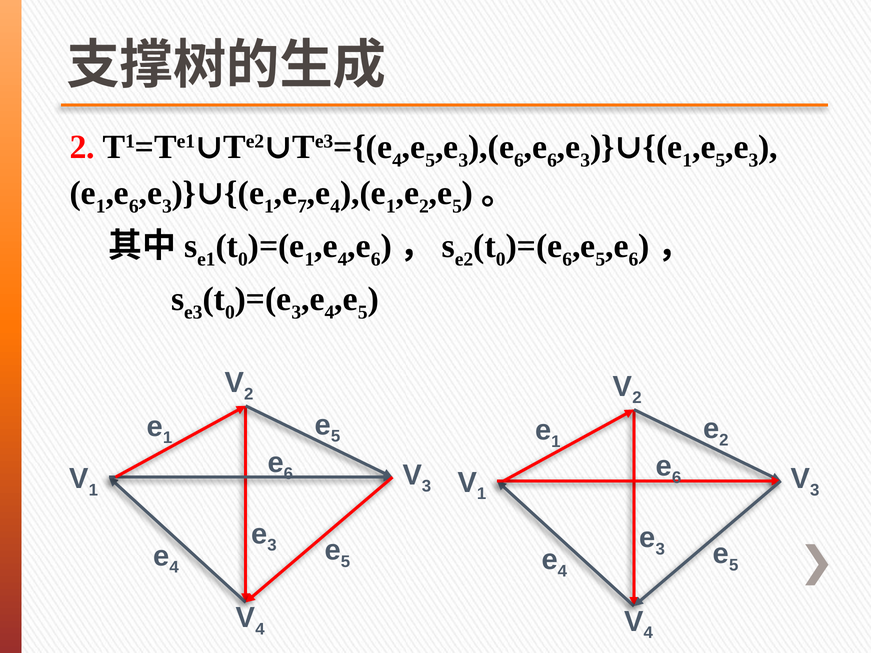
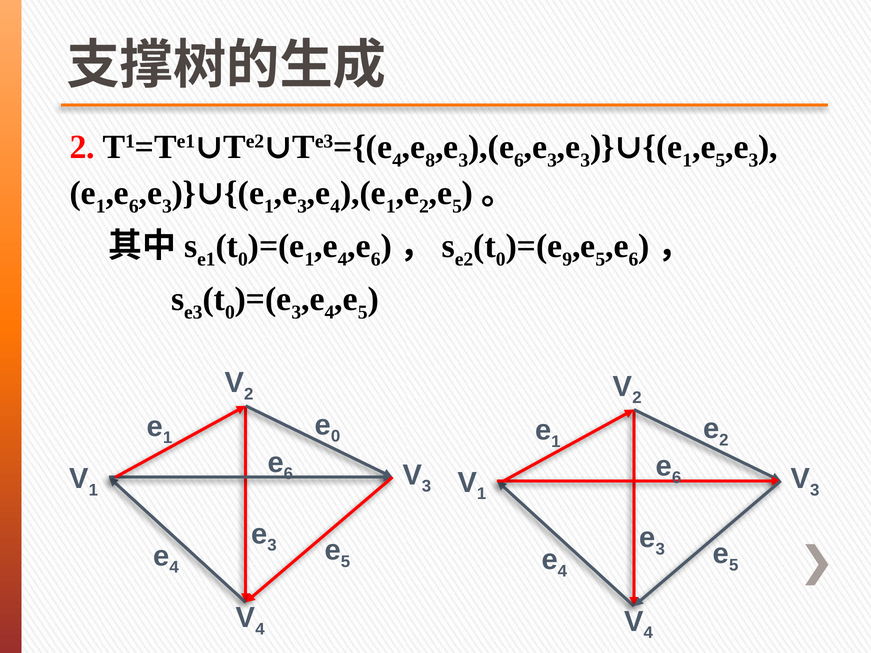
5: 5 -> 8 (430, 160)
6: 6 -> 3 (552, 160)
7: 7 -> 3 (302, 206)
6: 6 -> 9 (567, 259)
5: 5 -> 0 (336, 436)
